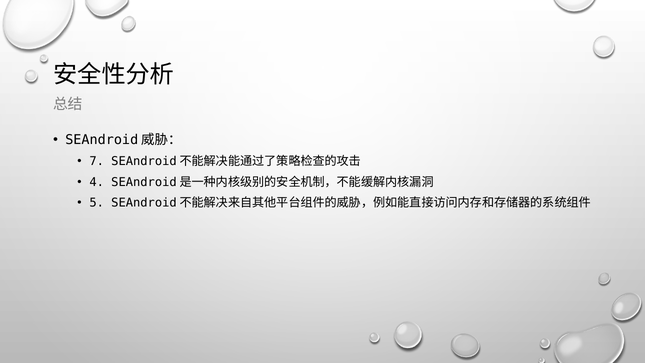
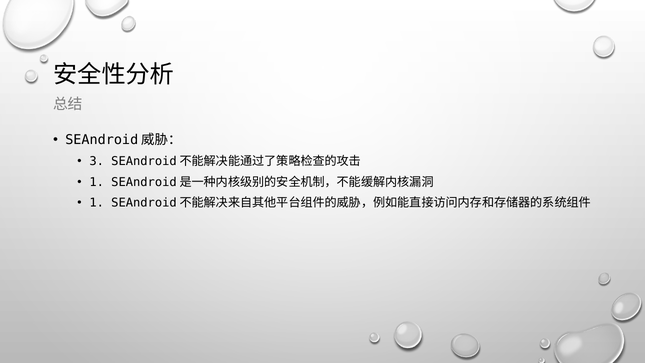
7: 7 -> 3 (97, 161)
4: 4 -> 1 (97, 182)
5: 5 -> 1 (97, 203)
